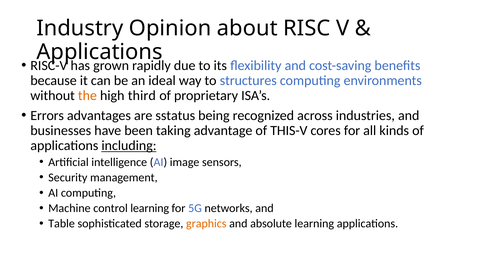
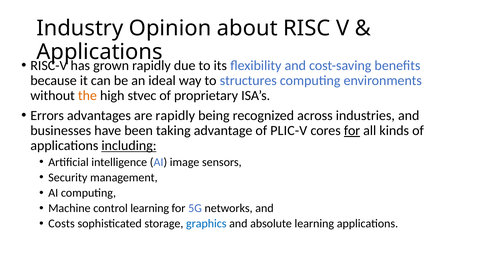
third: third -> stvec (142, 96)
are sstatus: sstatus -> rapidly (175, 116)
THIS-V: THIS-V -> PLIC-V (289, 131)
for underline: none -> present (352, 131)
Table: Table -> Costs (62, 224)
graphics colour: orange -> blue (206, 224)
